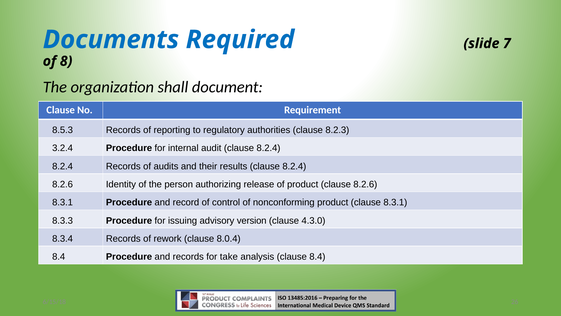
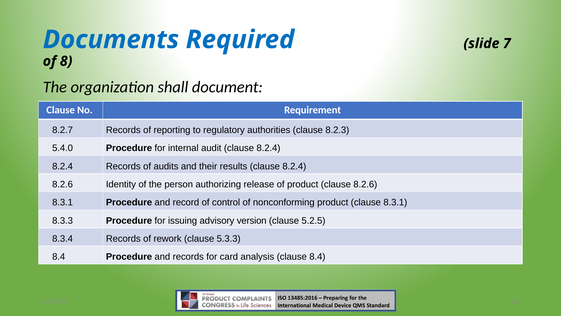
8.5.3: 8.5.3 -> 8.2.7 (63, 130)
3.2.4: 3.2.4 -> 5.4.0 (63, 148)
4.3.0: 4.3.0 -> 5.2.5 (314, 220)
8.0.4: 8.0.4 -> 5.3.3 (229, 238)
take: take -> card (229, 256)
